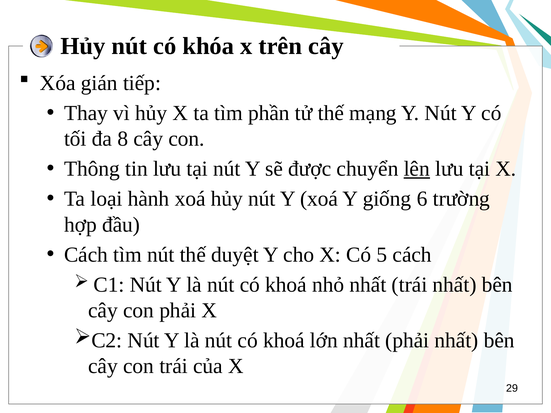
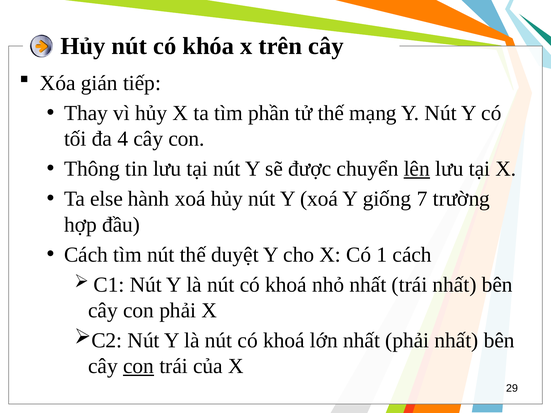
8: 8 -> 4 (123, 139)
loại: loại -> else (107, 199)
6: 6 -> 7 (422, 199)
5: 5 -> 1 (382, 255)
con underline: none -> present (139, 366)
